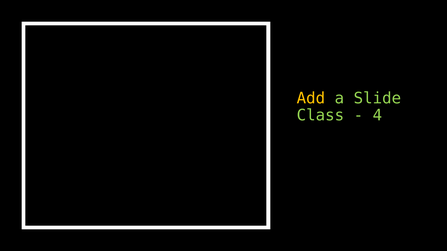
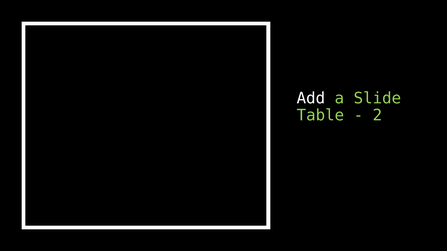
Add colour: yellow -> white (311, 98)
Class: Class -> Table (320, 115)
4: 4 -> 2 (377, 115)
